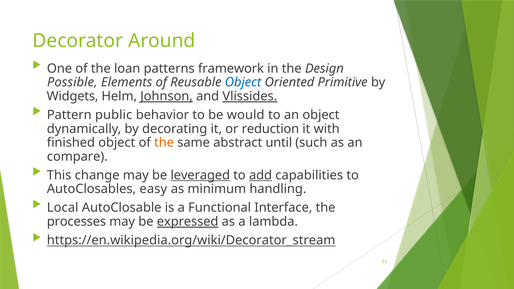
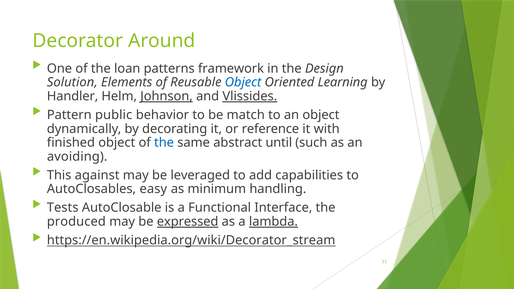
Possible: Possible -> Solution (72, 82)
Primitive: Primitive -> Learning (343, 82)
Widgets: Widgets -> Handler (73, 96)
would: would -> match (246, 115)
reduction: reduction -> reference (270, 129)
the colour: orange -> blue (164, 143)
compare: compare -> avoiding (77, 157)
change: change -> against (97, 175)
leveraged underline: present -> none (200, 175)
add underline: present -> none (261, 175)
Local: Local -> Tests (63, 208)
processes: processes -> produced (76, 222)
lambda underline: none -> present (273, 222)
